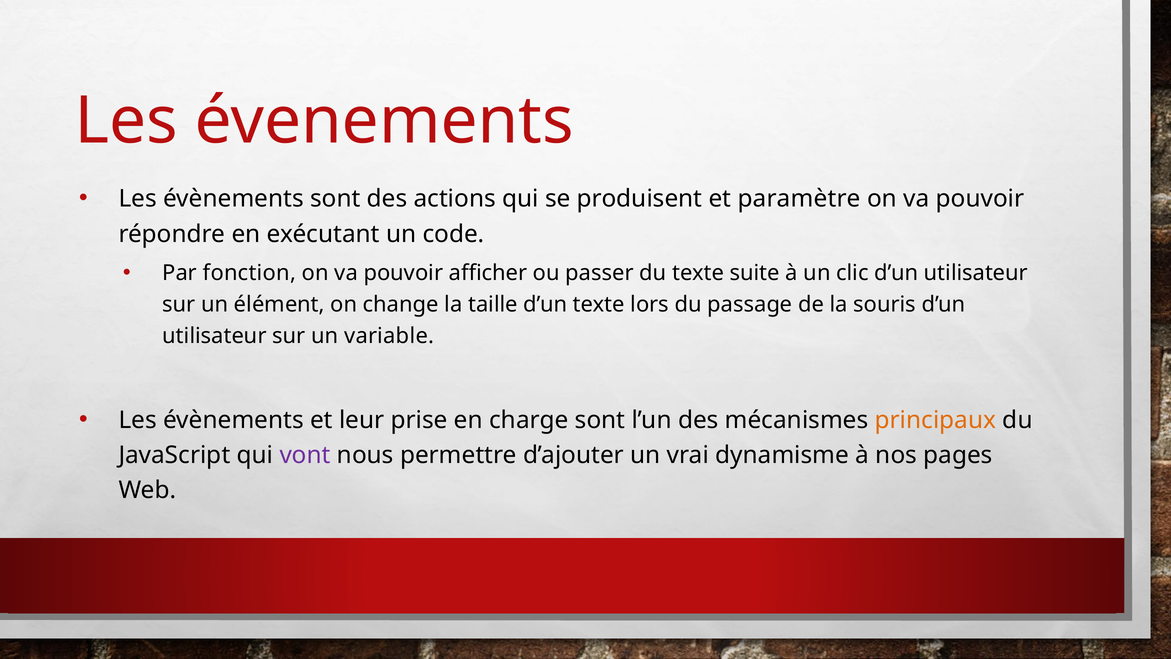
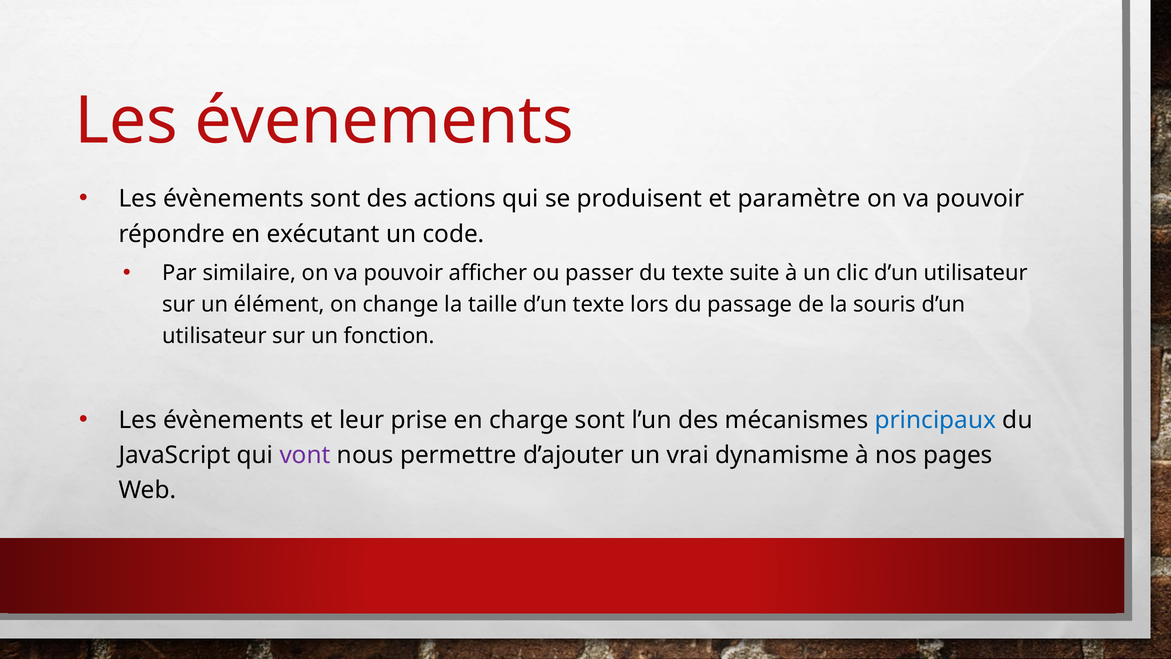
fonction: fonction -> similaire (249, 273)
variable: variable -> fonction (389, 336)
principaux colour: orange -> blue (935, 420)
